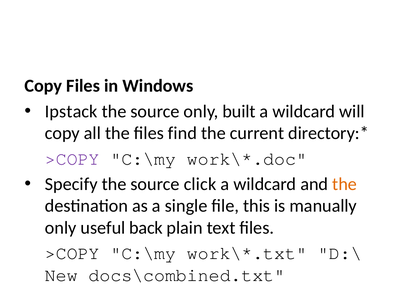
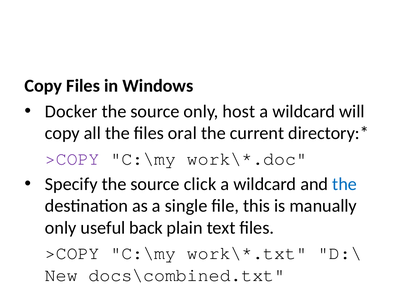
Ipstack: Ipstack -> Docker (71, 111)
built: built -> host (239, 111)
find: find -> oral (182, 133)
the colour: orange -> blue (345, 184)
